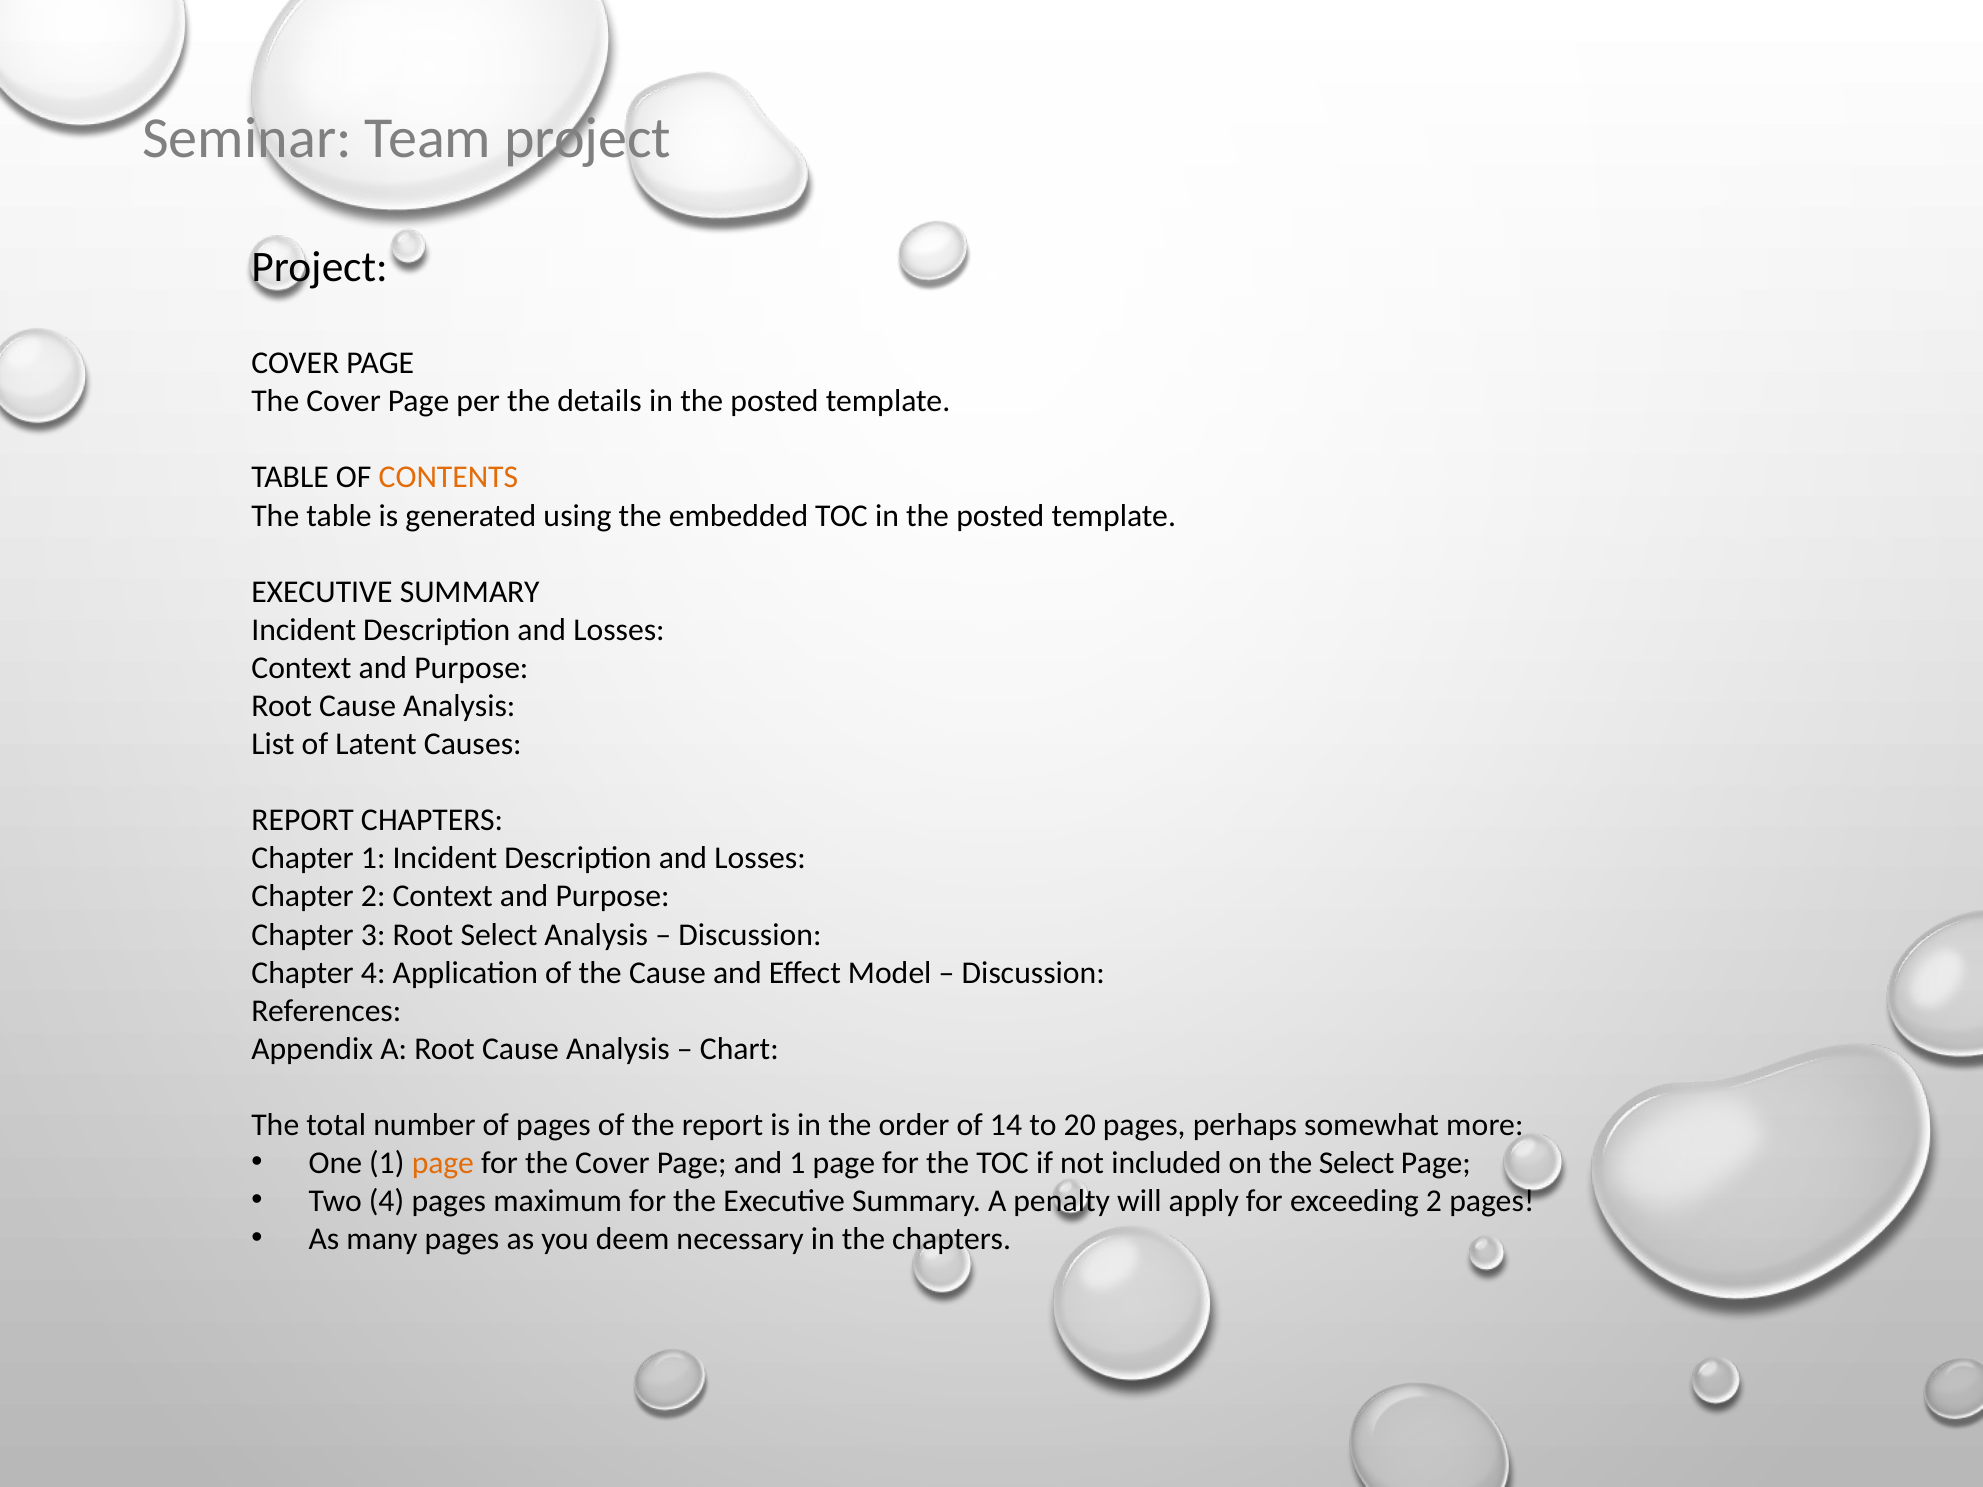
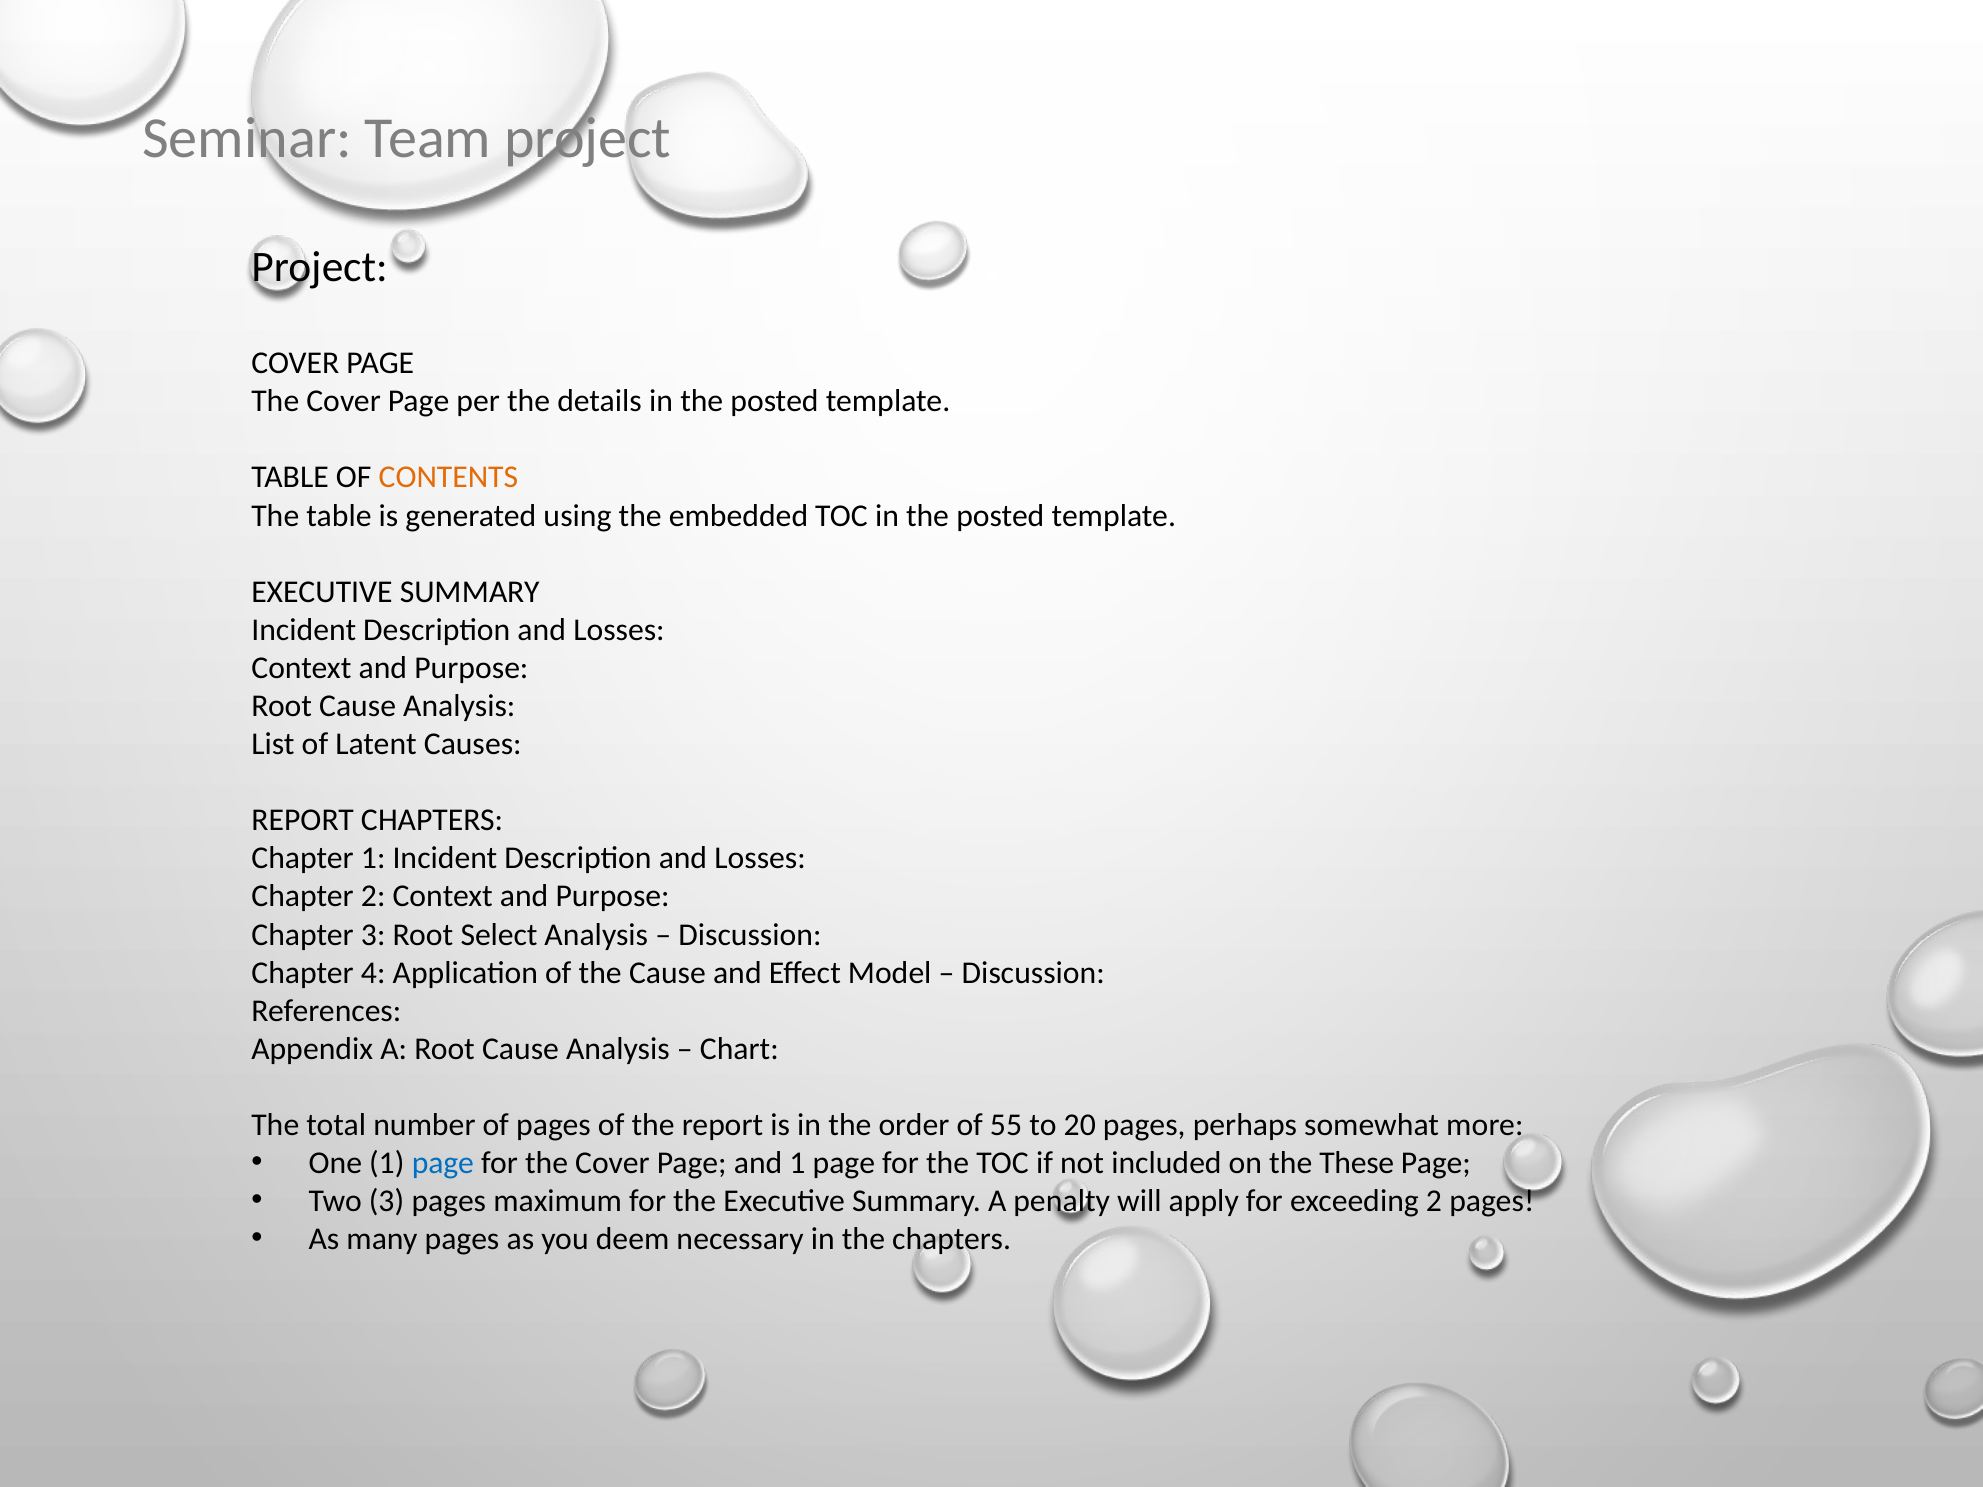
14: 14 -> 55 (1006, 1125)
page colour: orange -> blue (443, 1163)
the Select: Select -> These (1357, 1163)
Two 4: 4 -> 3 (387, 1201)
